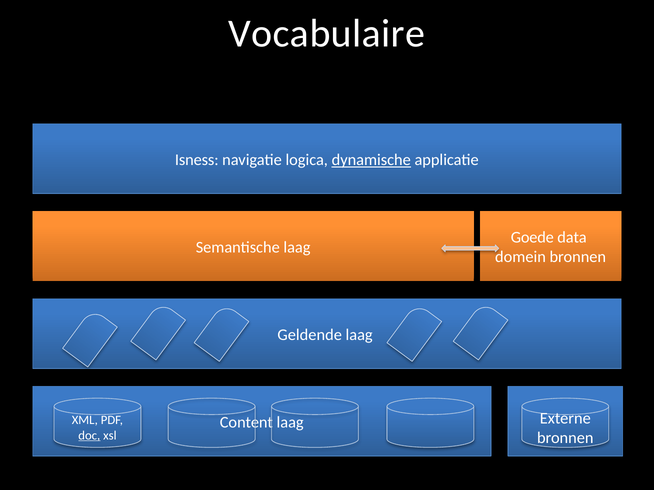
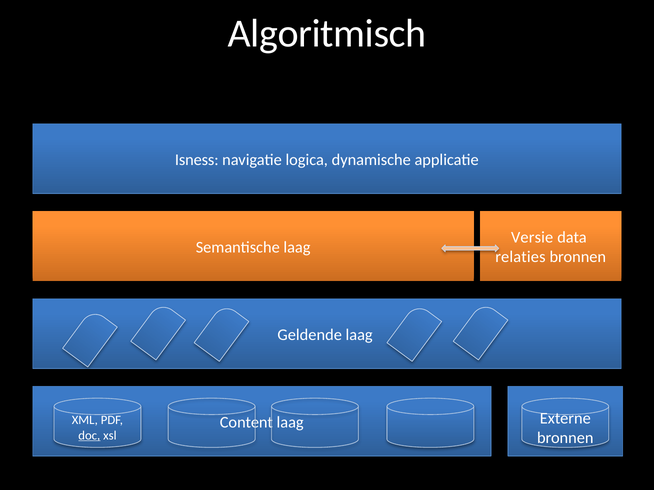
Vocabulaire: Vocabulaire -> Algoritmisch (327, 34)
dynamische underline: present -> none (371, 160)
Goede: Goede -> Versie (532, 238)
domein: domein -> relaties (520, 257)
